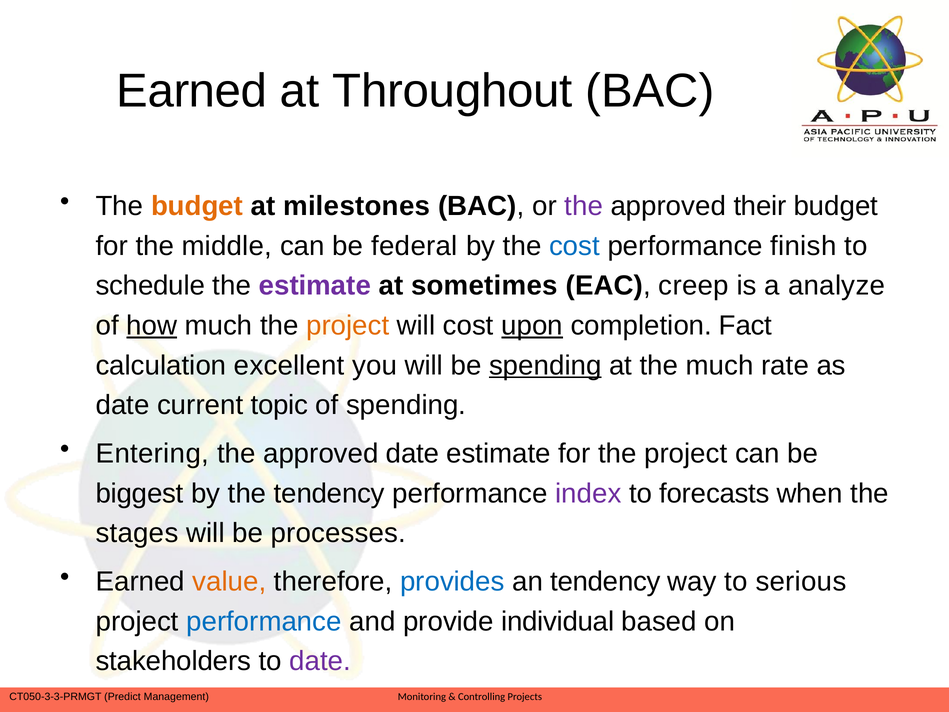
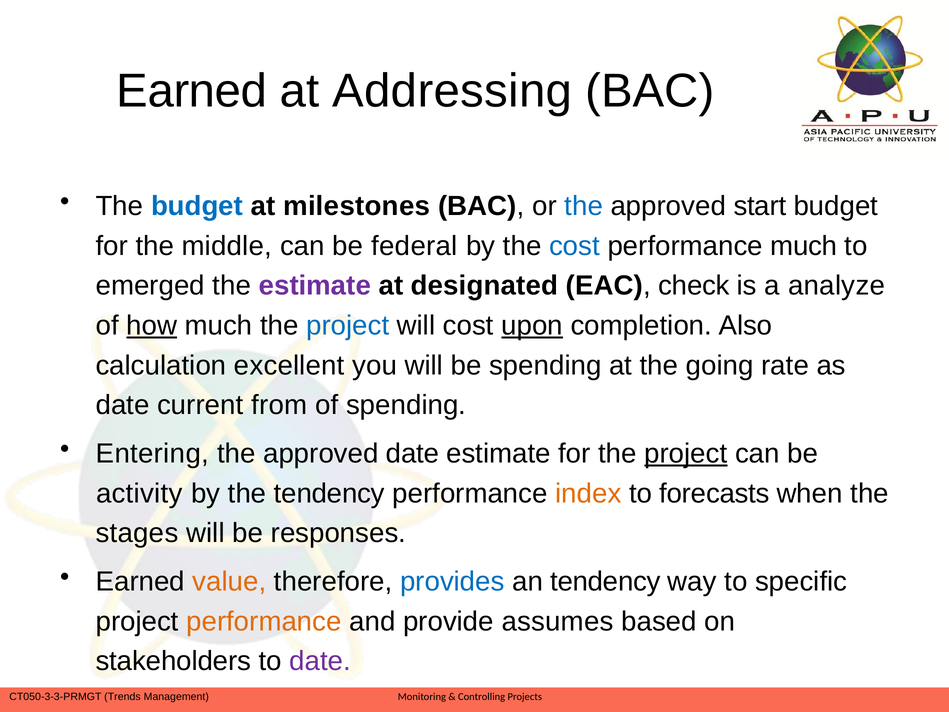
Throughout: Throughout -> Addressing (452, 91)
budget colour: orange -> blue (197, 206)
the colour: purple -> blue (584, 206)
their: their -> start (760, 206)
performance finish: finish -> much (804, 246)
schedule: schedule -> emerged (150, 286)
sometimes: sometimes -> designated (484, 286)
creep: creep -> check (694, 286)
project colour: orange -> blue (348, 326)
Fact: Fact -> Also (745, 326)
spending underline: present -> none (545, 365)
the much: much -> going (720, 365)
topic: topic -> from (279, 405)
project underline: none -> present (686, 453)
biggest: biggest -> activity (139, 493)
index colour: purple -> orange (588, 493)
processes: processes -> responses (338, 533)
serious: serious -> specific (801, 581)
performance colour: blue -> orange (264, 621)
individual: individual -> assumes (557, 621)
Predict: Predict -> Trends (122, 696)
